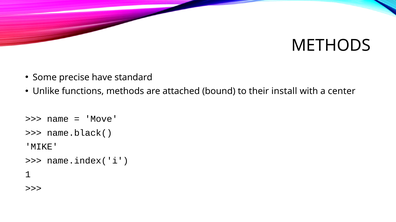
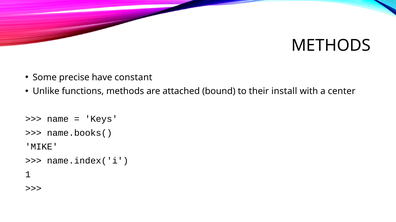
standard: standard -> constant (133, 78)
Move: Move -> Keys (101, 119)
name.black(: name.black( -> name.books( (80, 133)
